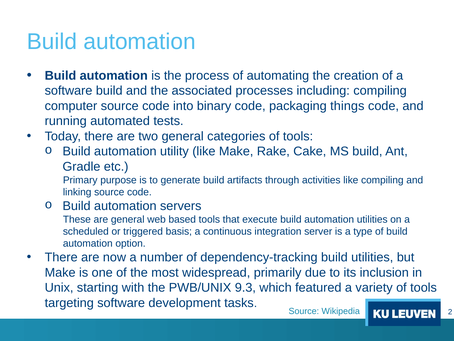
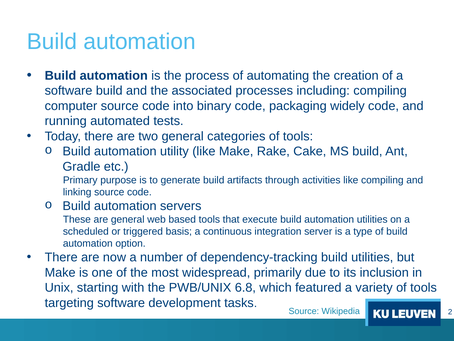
things: things -> widely (347, 106)
9.3: 9.3 -> 6.8 (245, 287)
